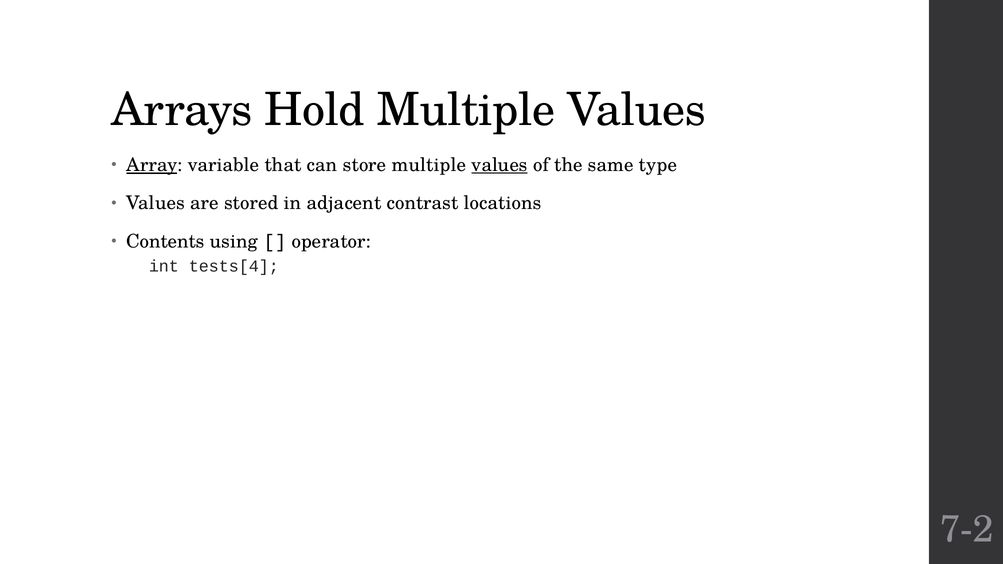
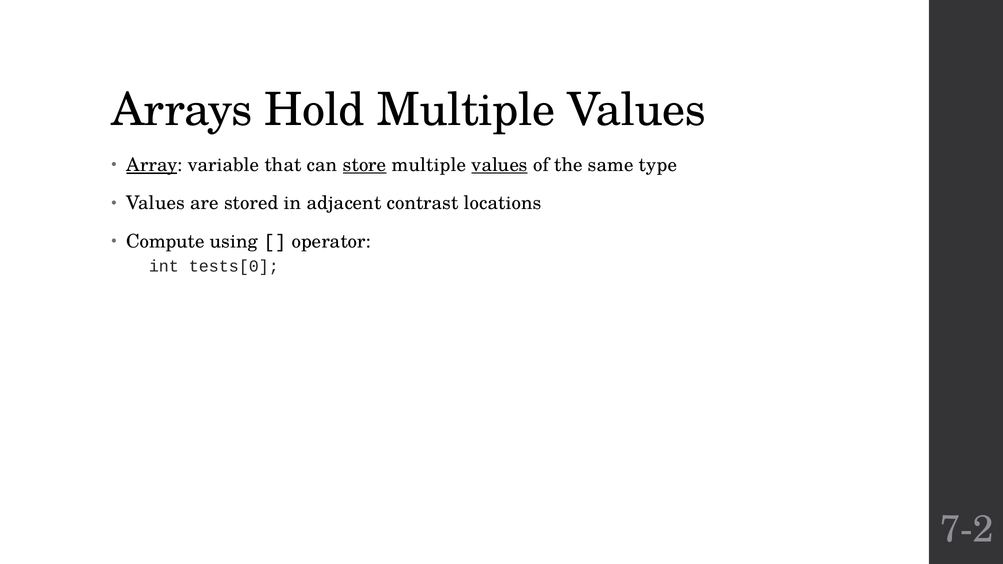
store underline: none -> present (365, 165)
Contents: Contents -> Compute (165, 242)
tests[4: tests[4 -> tests[0 (234, 266)
